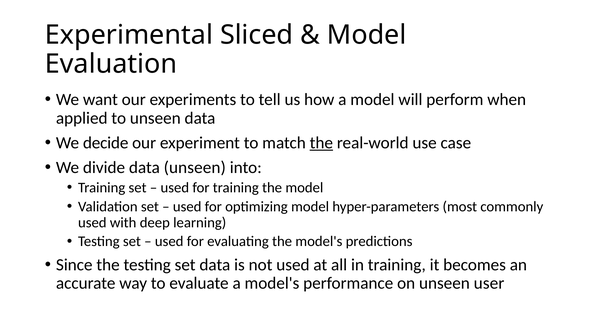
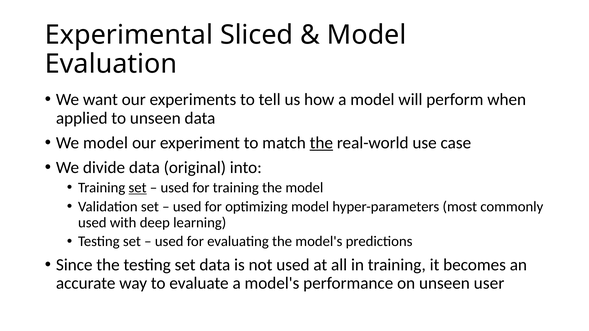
We decide: decide -> model (105, 143)
data unseen: unseen -> original (195, 168)
set underline: none -> present (138, 188)
